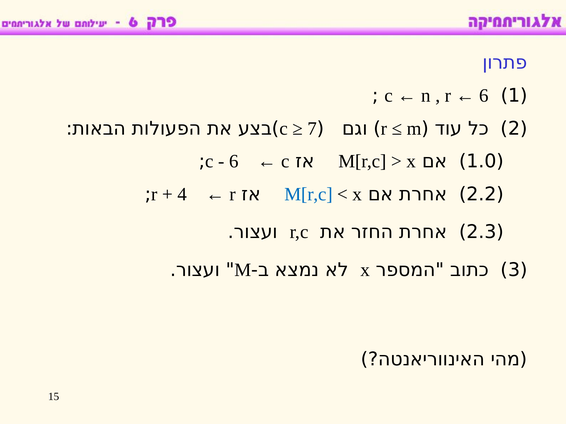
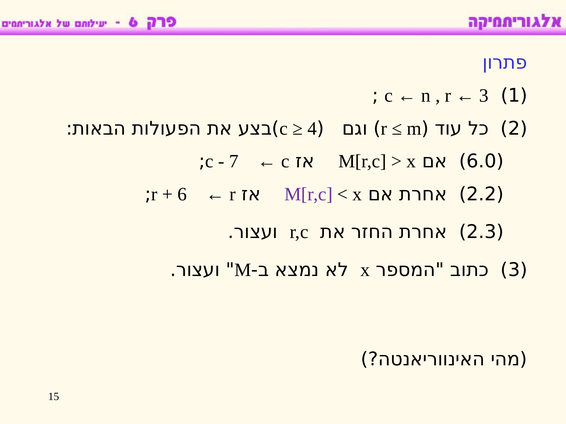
6: 6 -> 3 (484, 96)
7: 7 -> 4 (312, 129)
6: 6 -> 7 (234, 162)
1.0: 1.0 -> 6.0 (481, 162)
4: 4 -> 6 (182, 195)
M[r,c colour: blue -> purple (309, 195)
